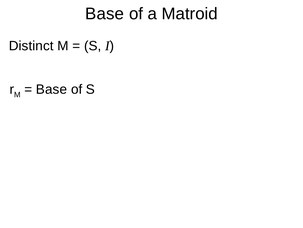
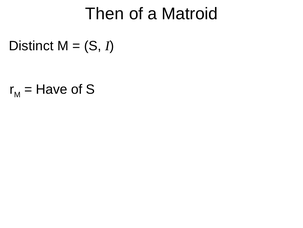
Base: Base -> Then (105, 14)
Base: Base -> Have (52, 89)
